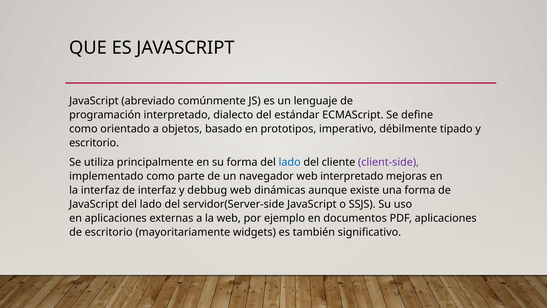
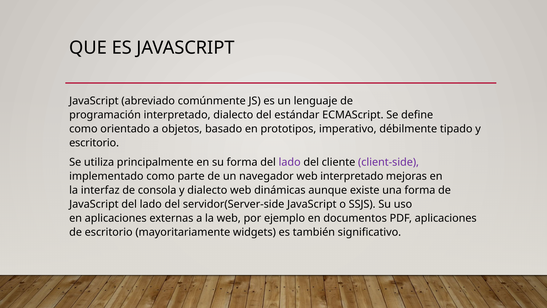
lado colour: blue -> purple (290, 162)
de interfaz: interfaz -> consola (157, 190)
y debbug: debbug -> dialecto (207, 190)
